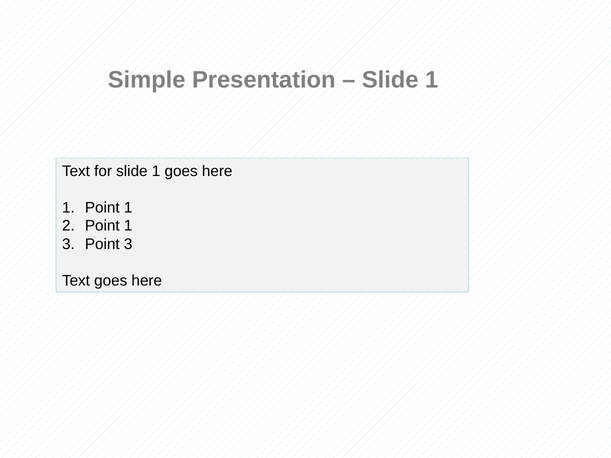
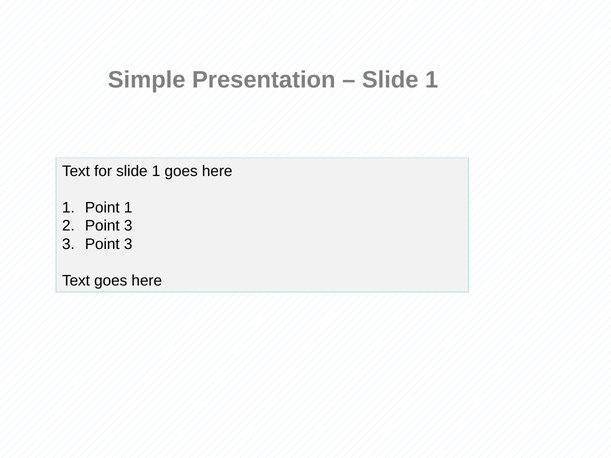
2 Point 1: 1 -> 3 (128, 226)
